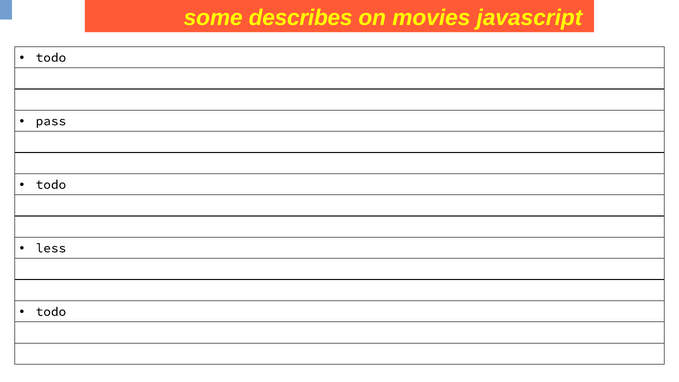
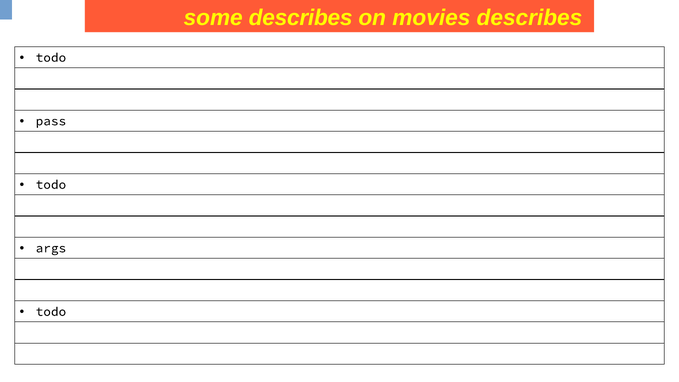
movies javascript: javascript -> describes (529, 18)
less: less -> args (51, 248)
